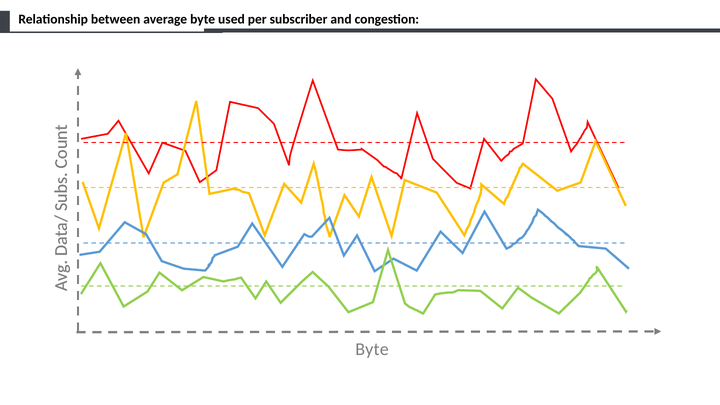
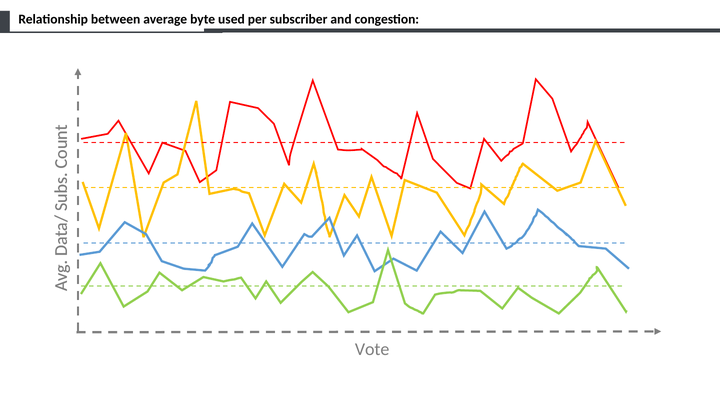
Byte: Byte -> Vote (372, 349)
